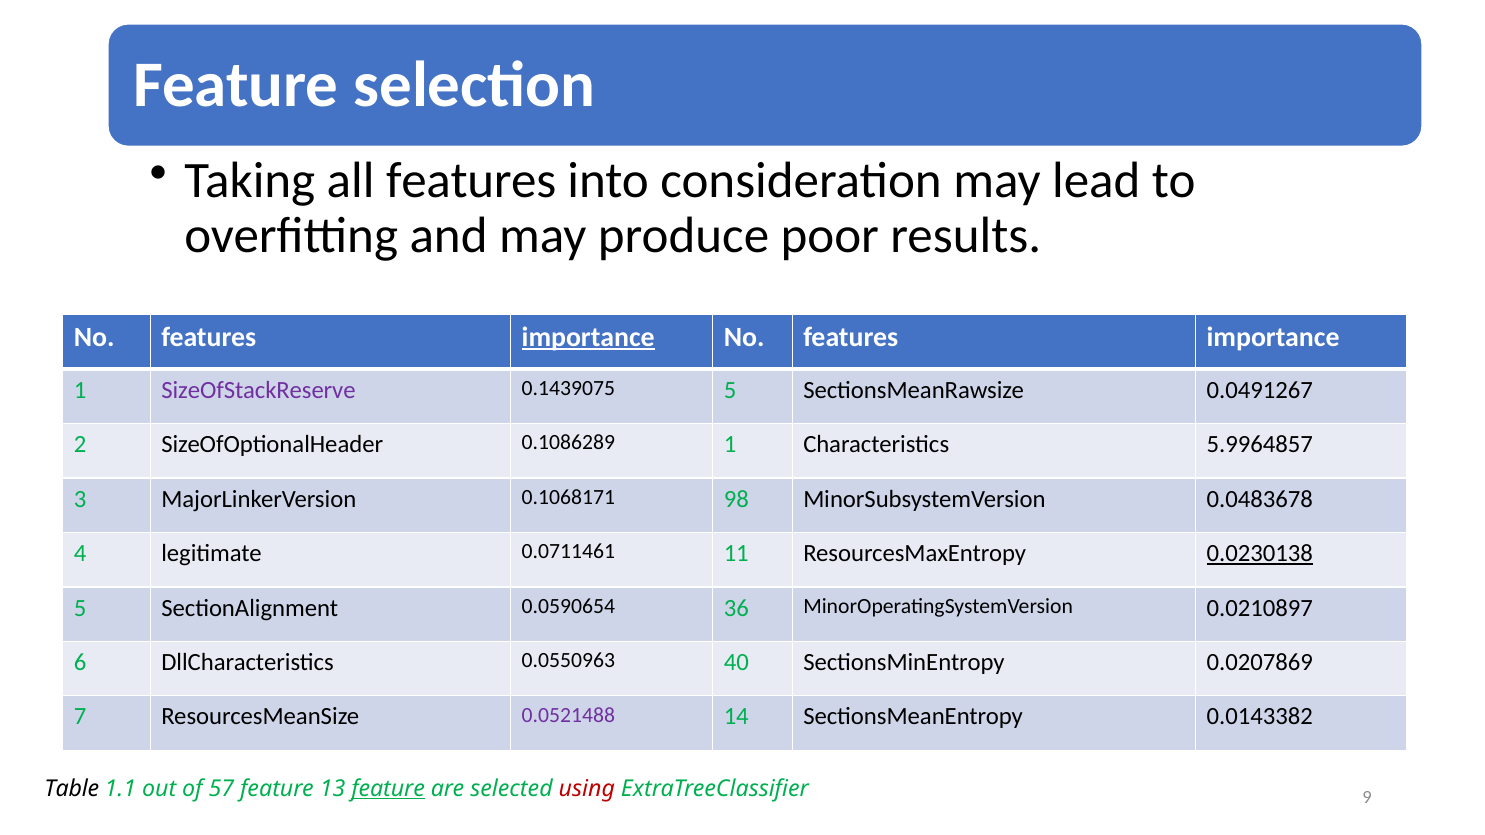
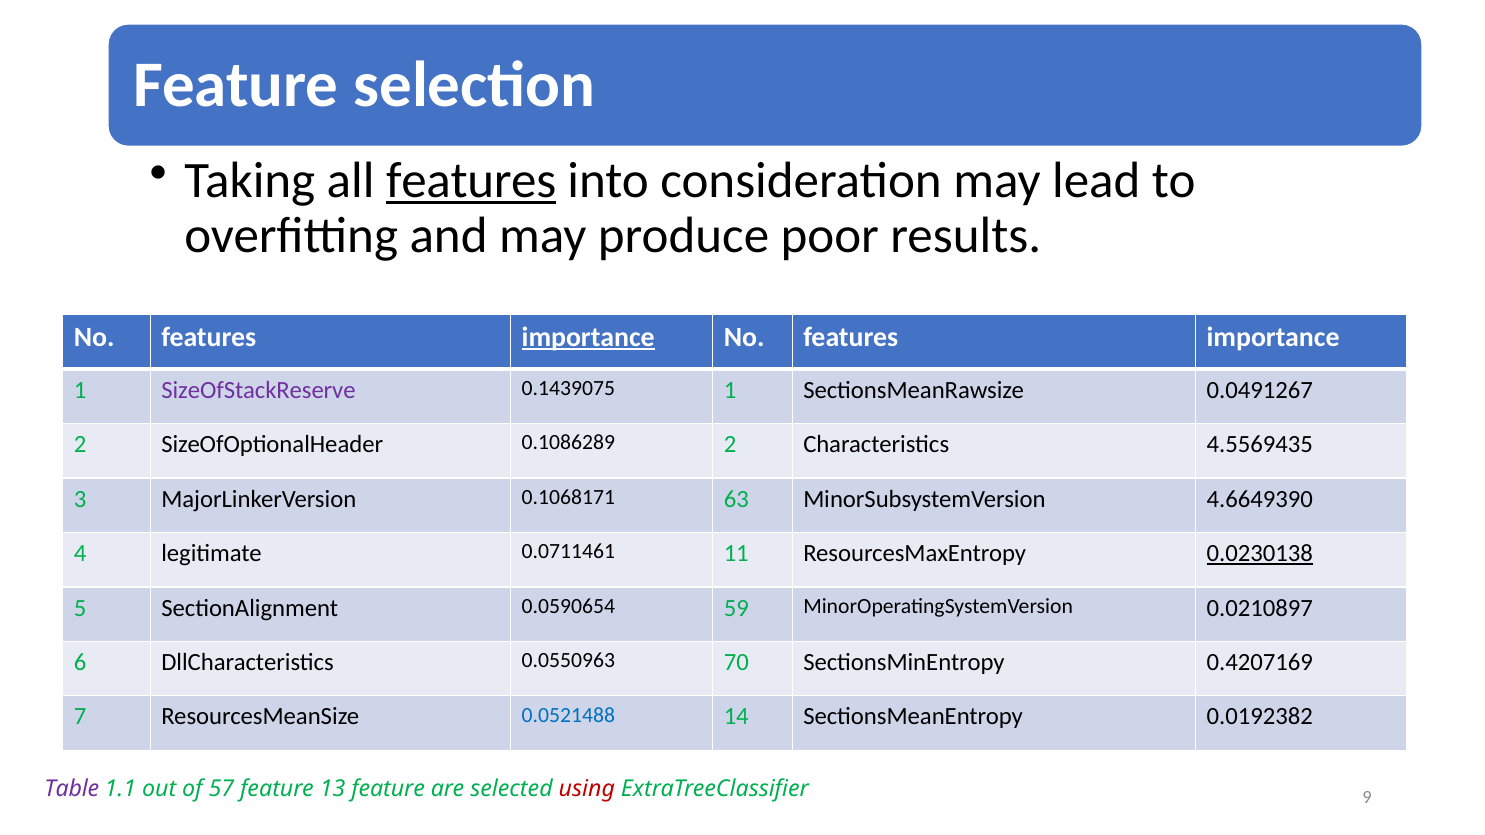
features underline: none -> present (471, 181)
0.1439075 5: 5 -> 1 (730, 390)
0.1086289 1: 1 -> 2 (730, 445)
5.9964857: 5.9964857 -> 4.5569435 (1260, 445)
98: 98 -> 63 (736, 499)
0.0483678: 0.0483678 -> 4.6649390 (1260, 499)
36: 36 -> 59 (736, 608)
40: 40 -> 70 (736, 663)
0.0207869: 0.0207869 -> 0.4207169 (1260, 663)
0.0521488 colour: purple -> blue (568, 715)
0.0143382: 0.0143382 -> 0.0192382 (1260, 717)
Table colour: black -> purple (72, 789)
feature underline: present -> none (388, 789)
